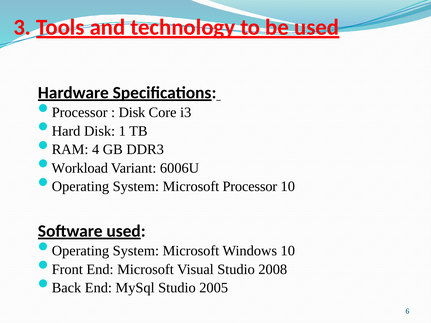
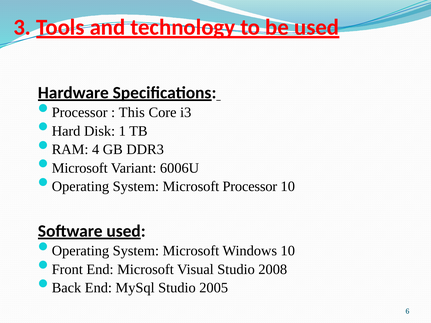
Disk: Disk -> This (132, 113)
Workload: Workload -> Microsoft (80, 168)
